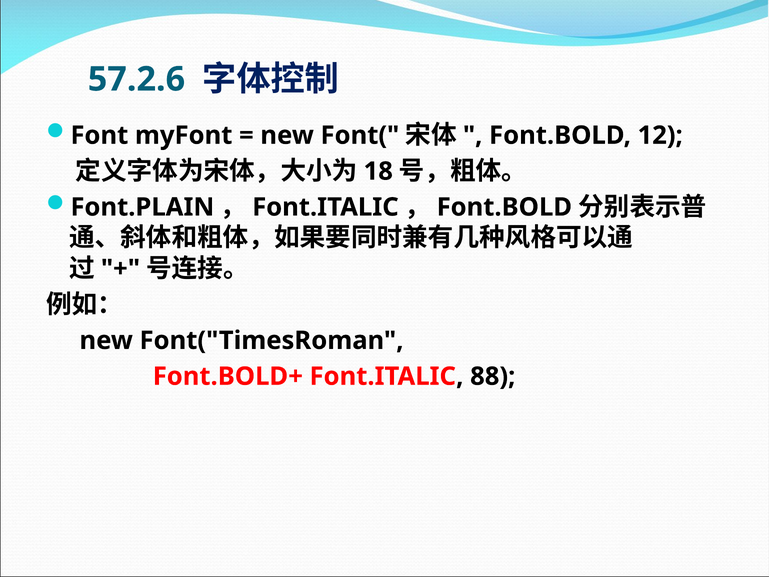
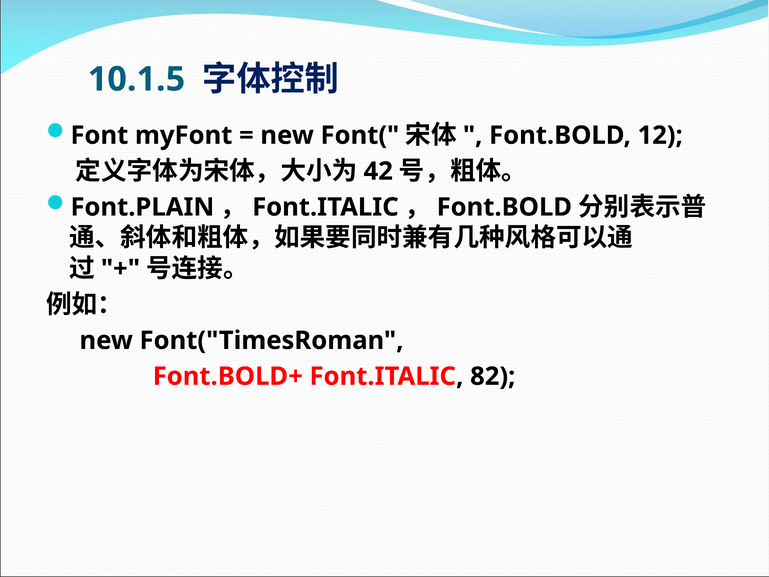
57.2.6: 57.2.6 -> 10.1.5 (136, 79)
18: 18 -> 42 (378, 171)
88: 88 -> 82 (493, 376)
